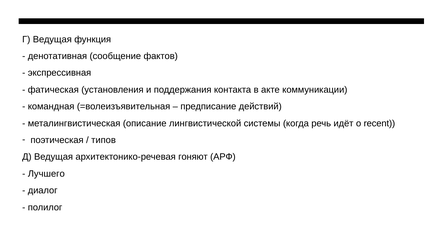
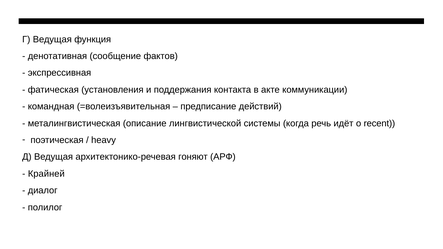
типов: типов -> heavy (104, 140)
Лучшего: Лучшего -> Крайней (46, 174)
